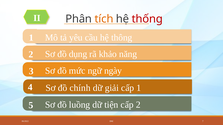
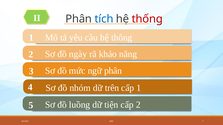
tích colour: orange -> blue (104, 19)
dụng: dụng -> ngày (78, 54)
ngữ ngày: ngày -> phân (113, 71)
chính: chính -> nhóm (80, 88)
giải: giải -> trên (112, 88)
